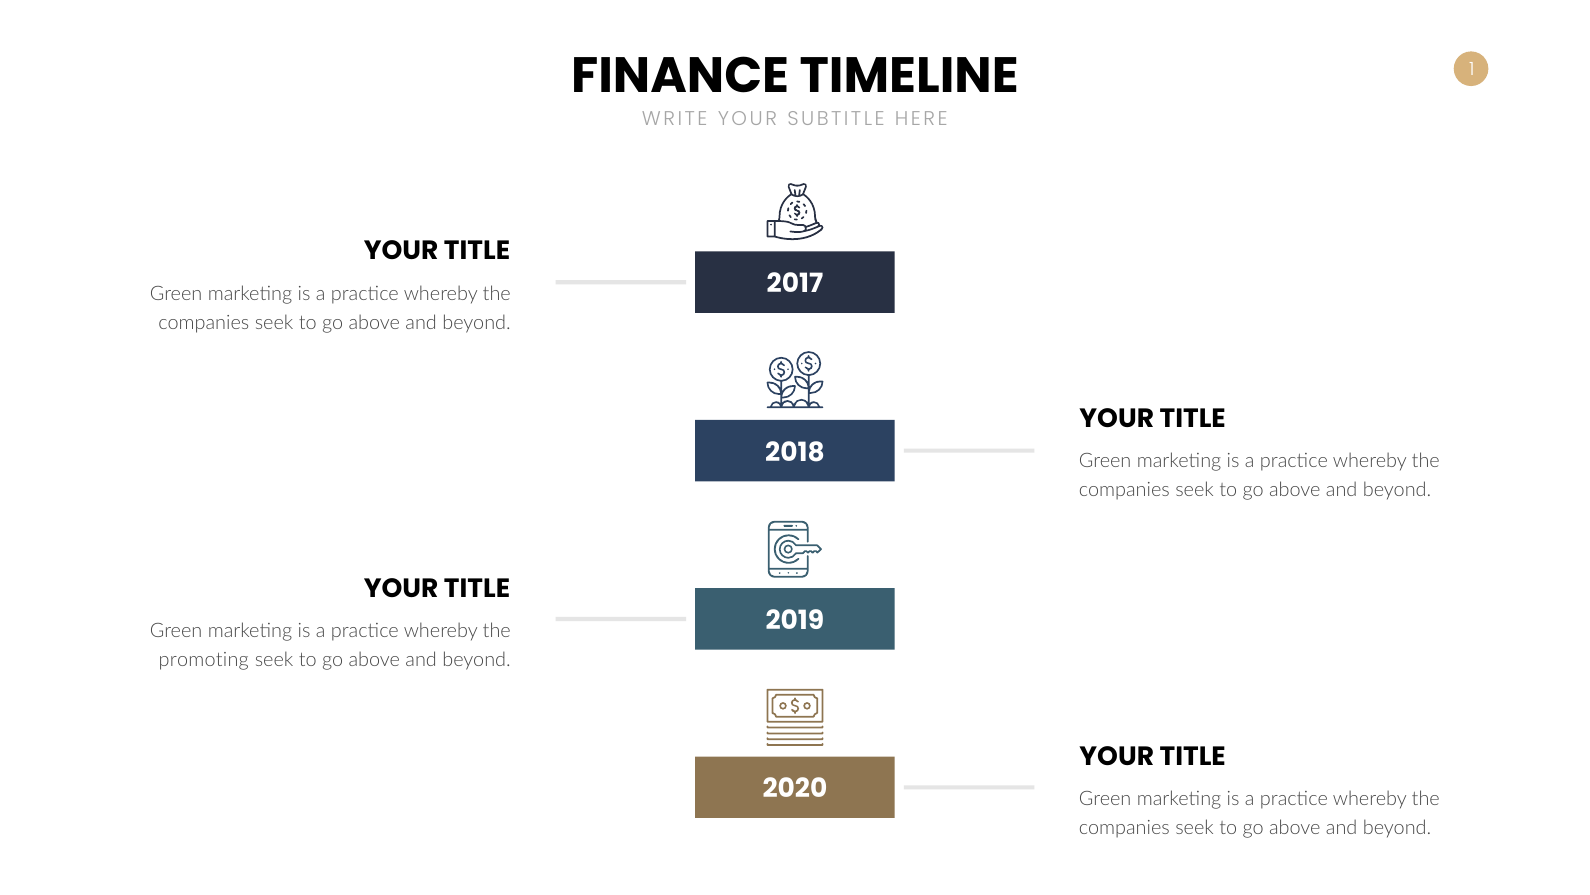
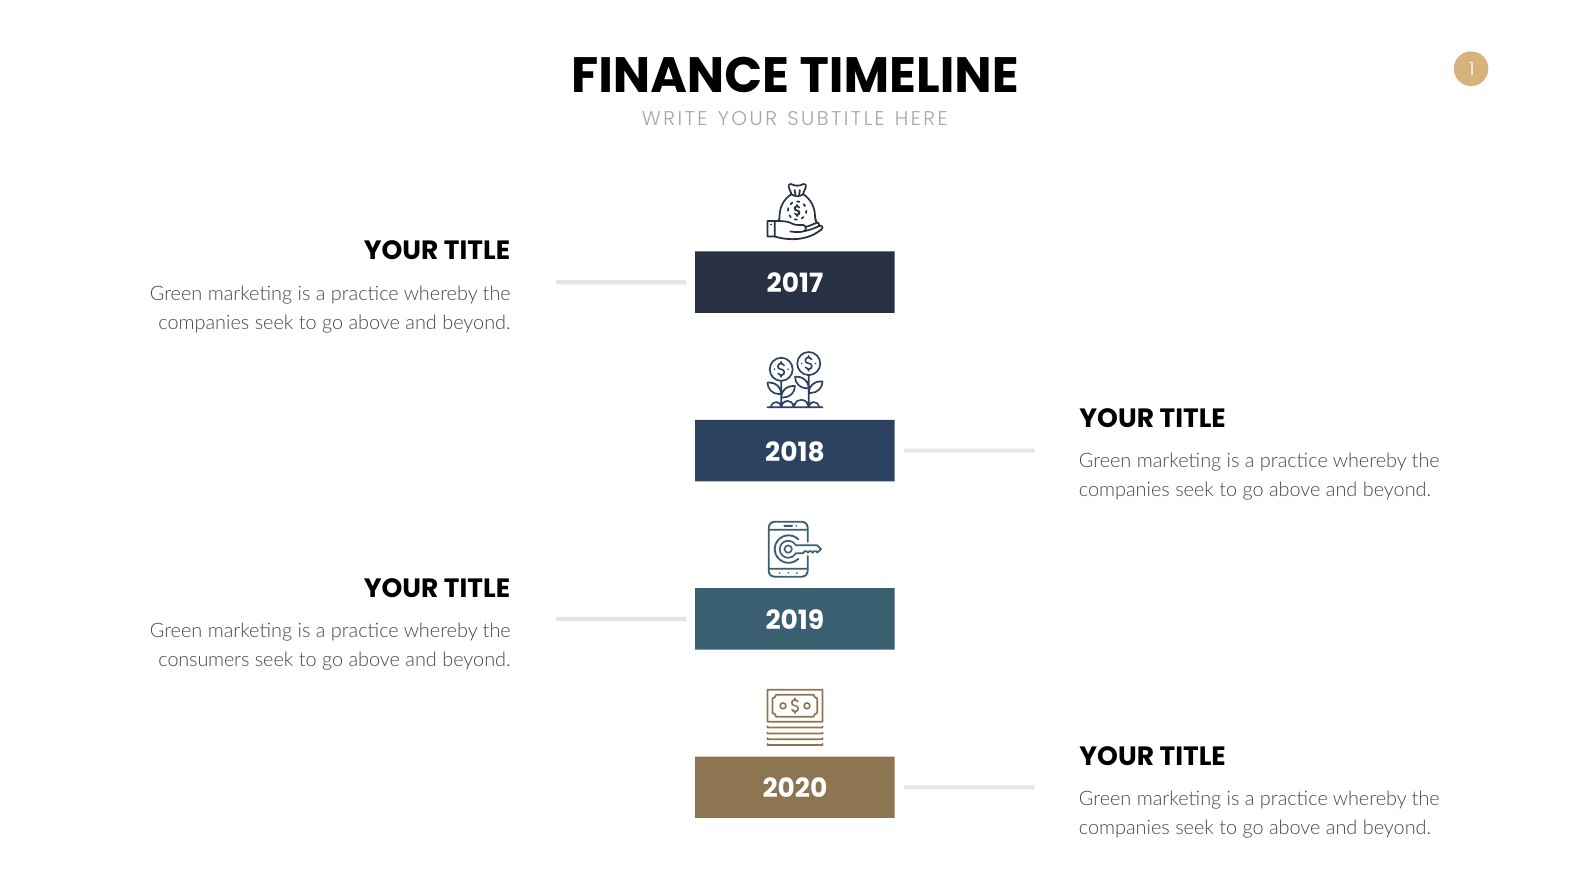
promoting: promoting -> consumers (204, 660)
